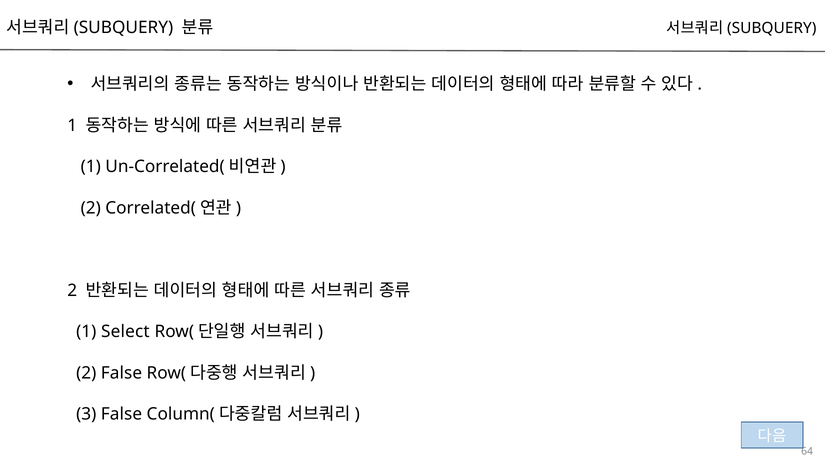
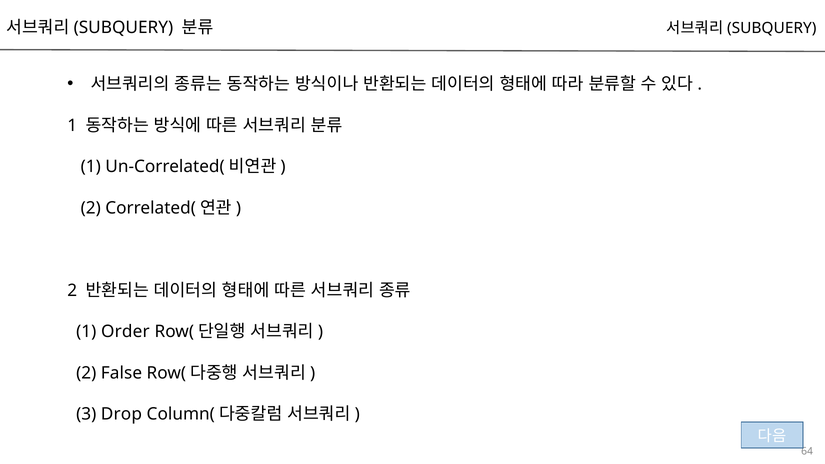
Select: Select -> Order (125, 332)
3 False: False -> Drop (121, 414)
